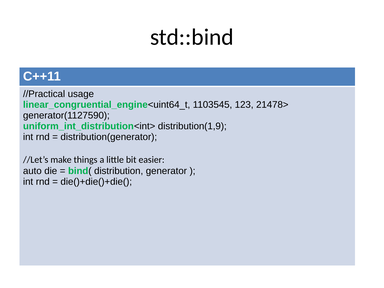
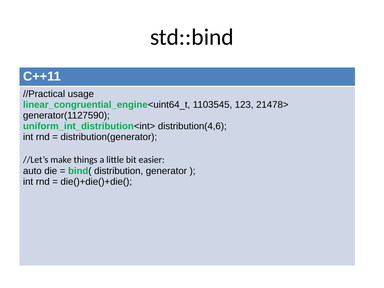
distribution(1,9: distribution(1,9 -> distribution(4,6 (192, 126)
